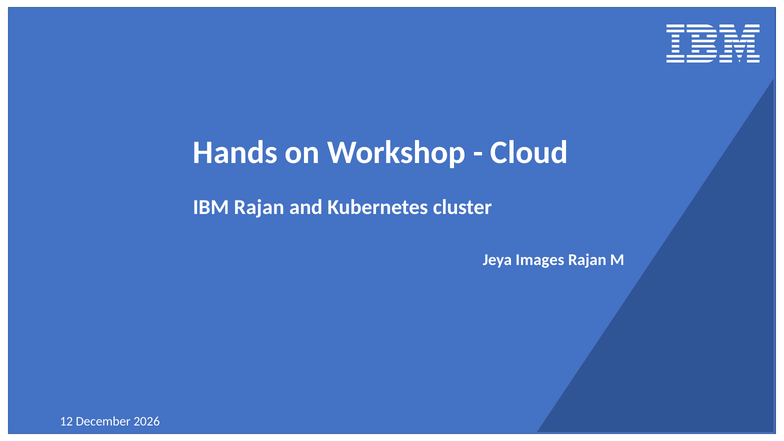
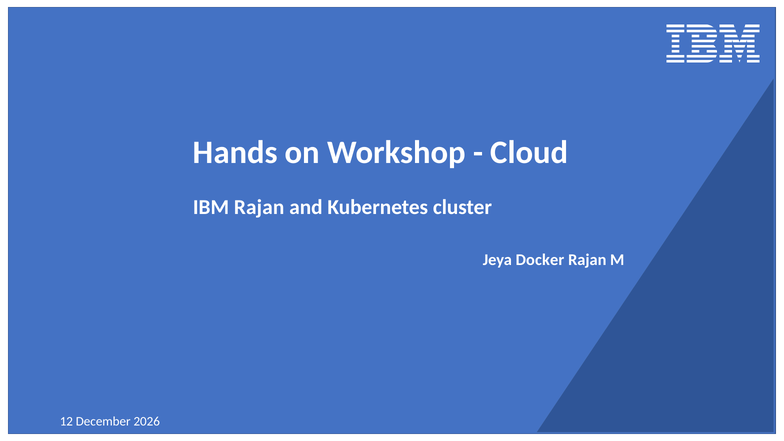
Images: Images -> Docker (540, 260)
